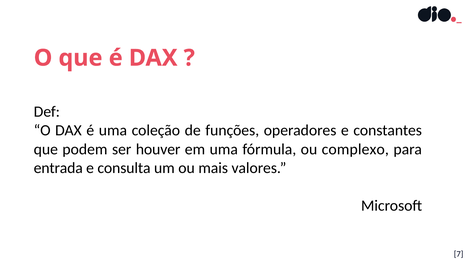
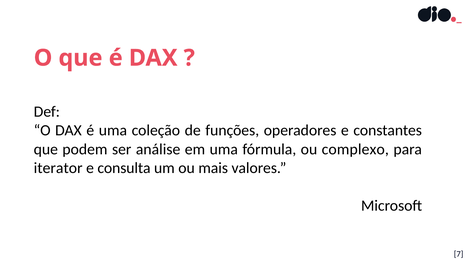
houver: houver -> análise (158, 149)
entrada: entrada -> iterator (58, 168)
